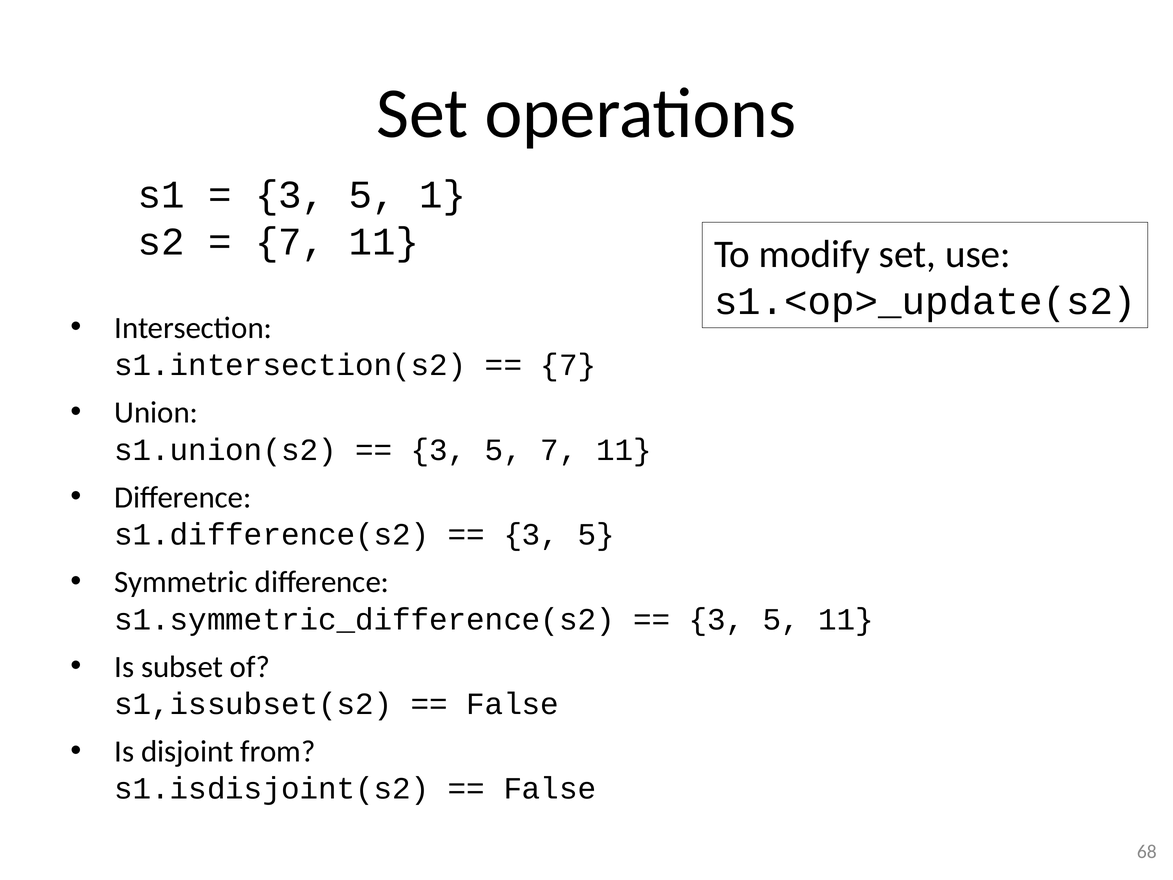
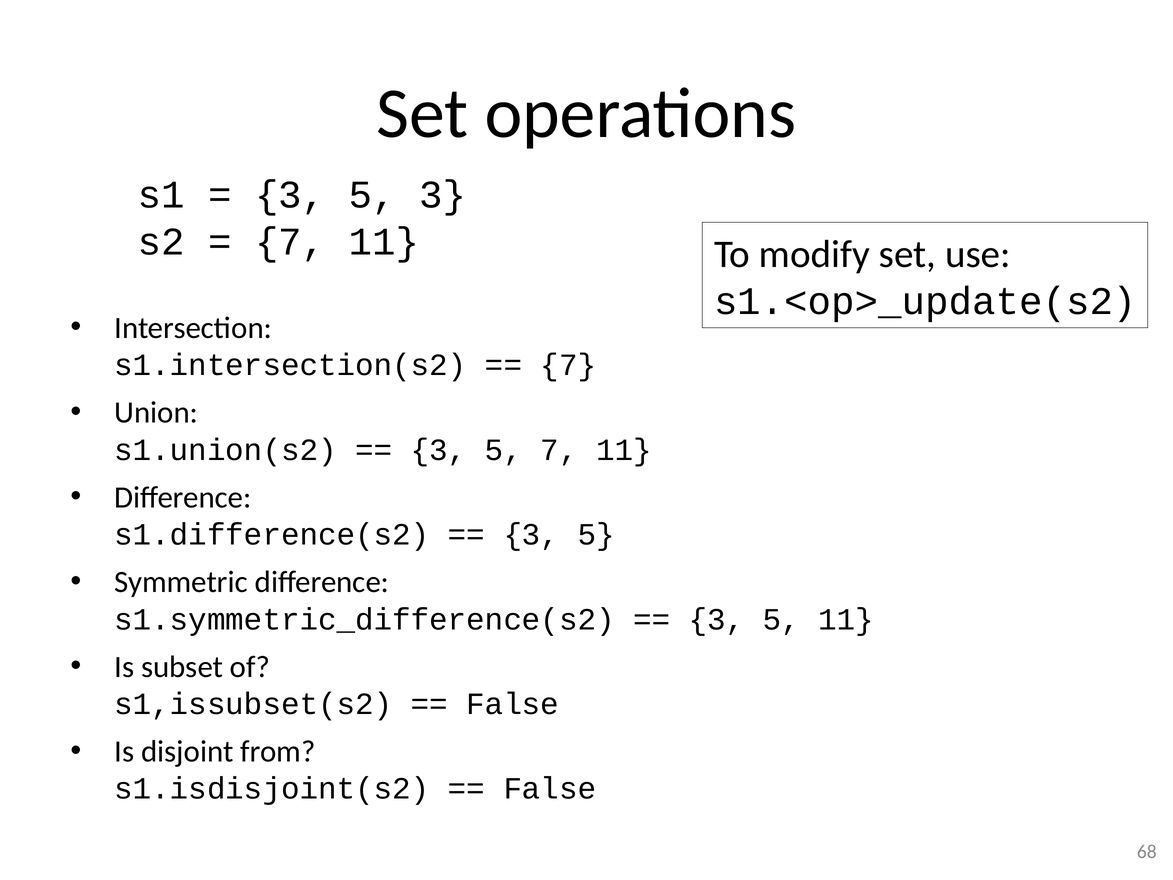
5 1: 1 -> 3 (443, 195)
